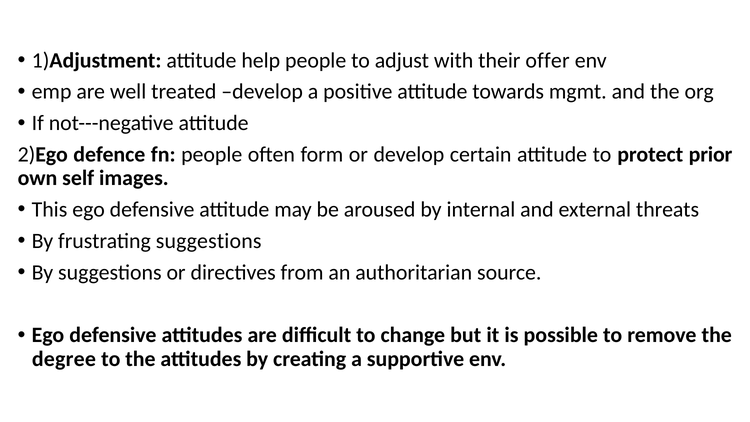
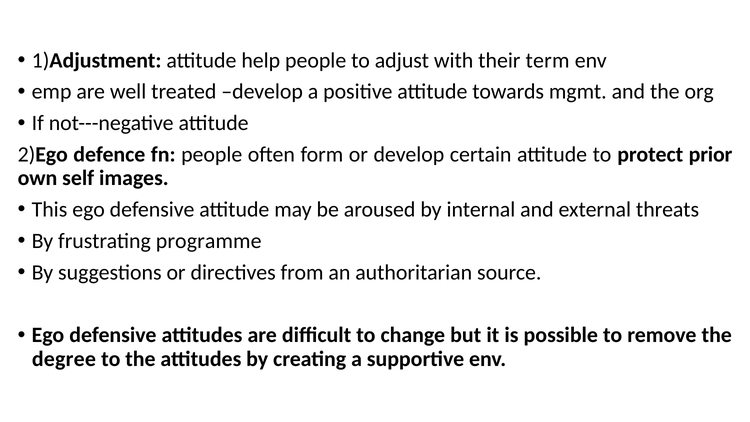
offer: offer -> term (548, 60)
frustrating suggestions: suggestions -> programme (209, 241)
